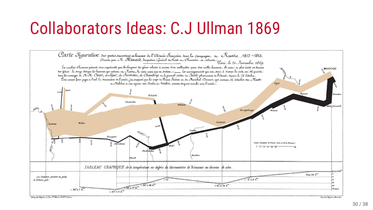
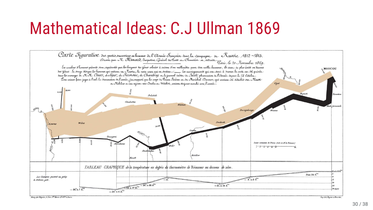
Collaborators: Collaborators -> Mathematical (76, 29)
